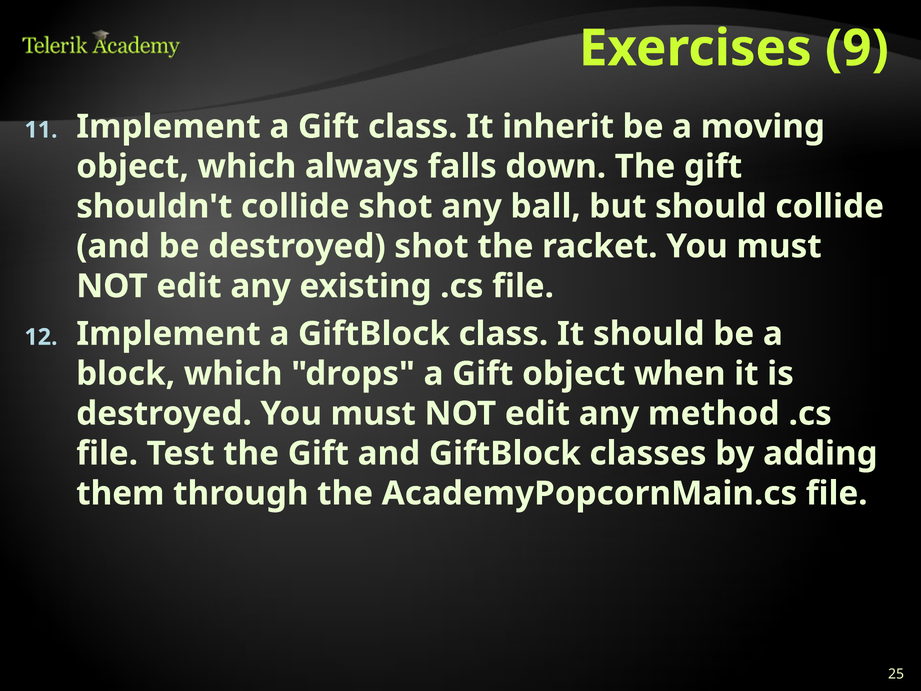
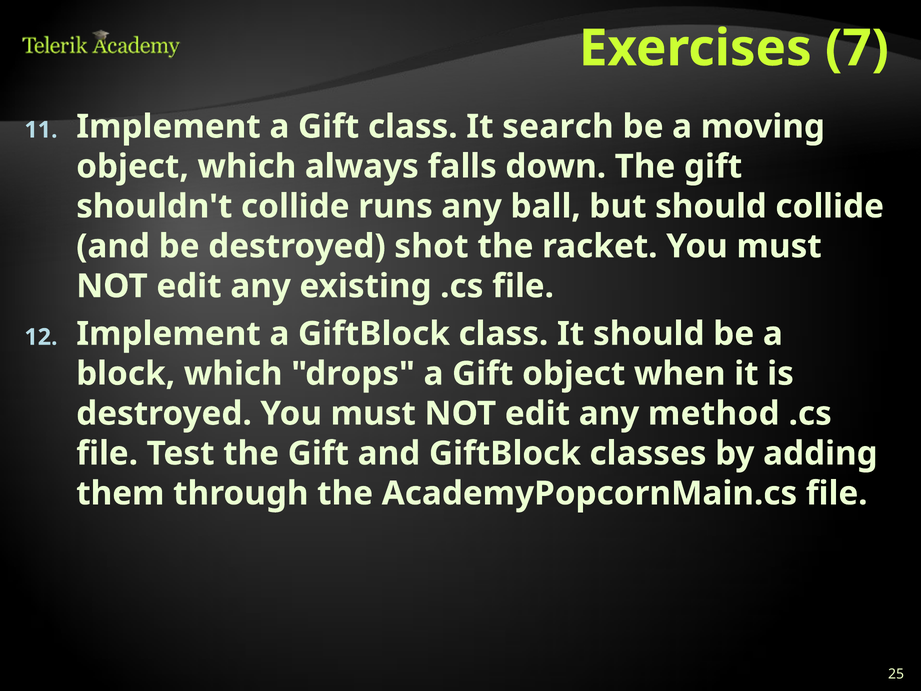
9: 9 -> 7 (857, 48)
inherit: inherit -> search (558, 127)
collide shot: shot -> runs (396, 206)
